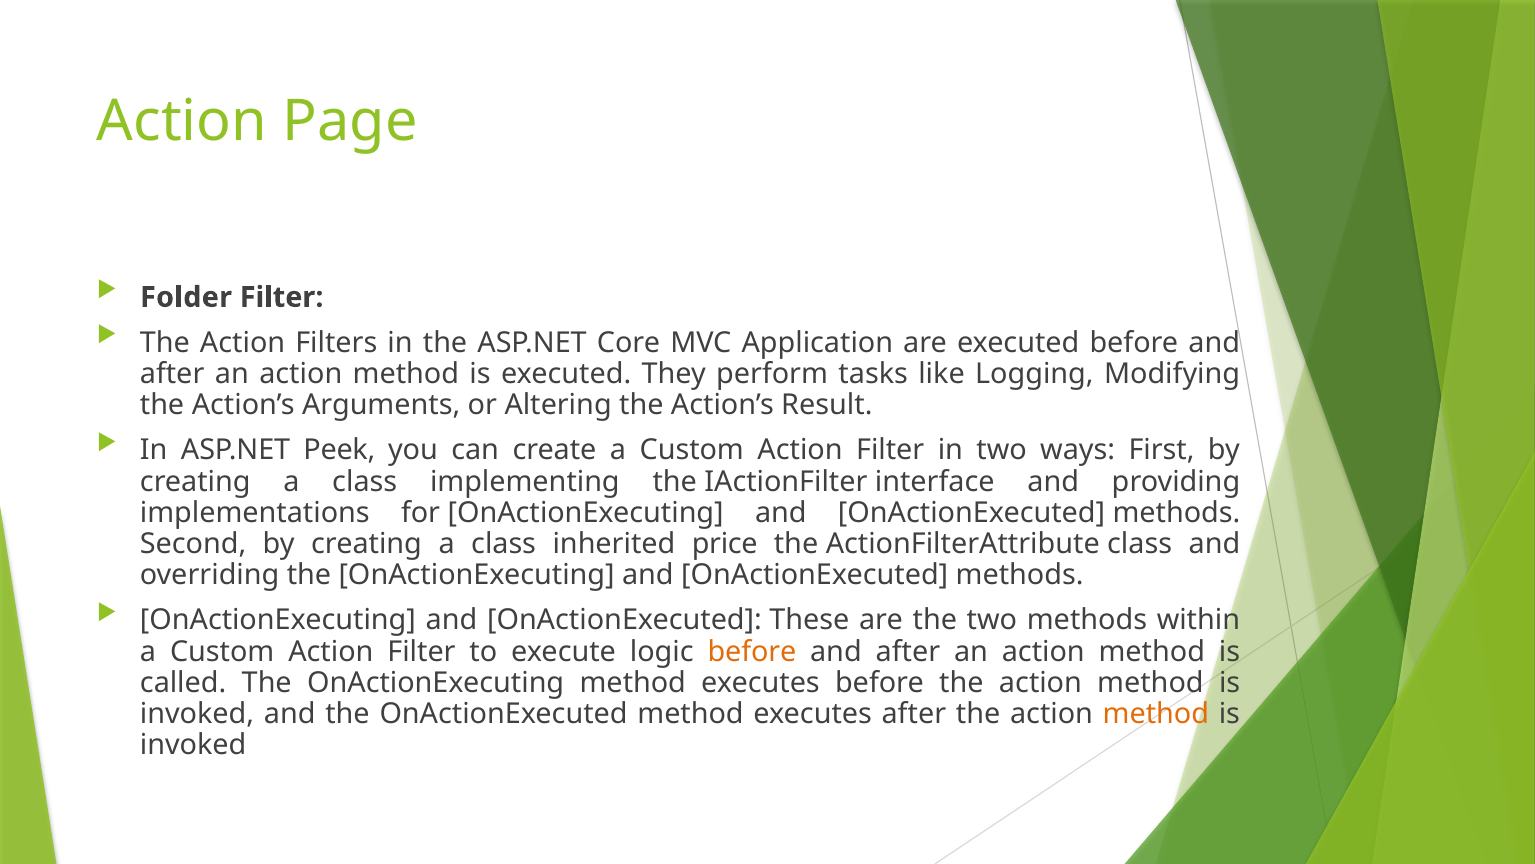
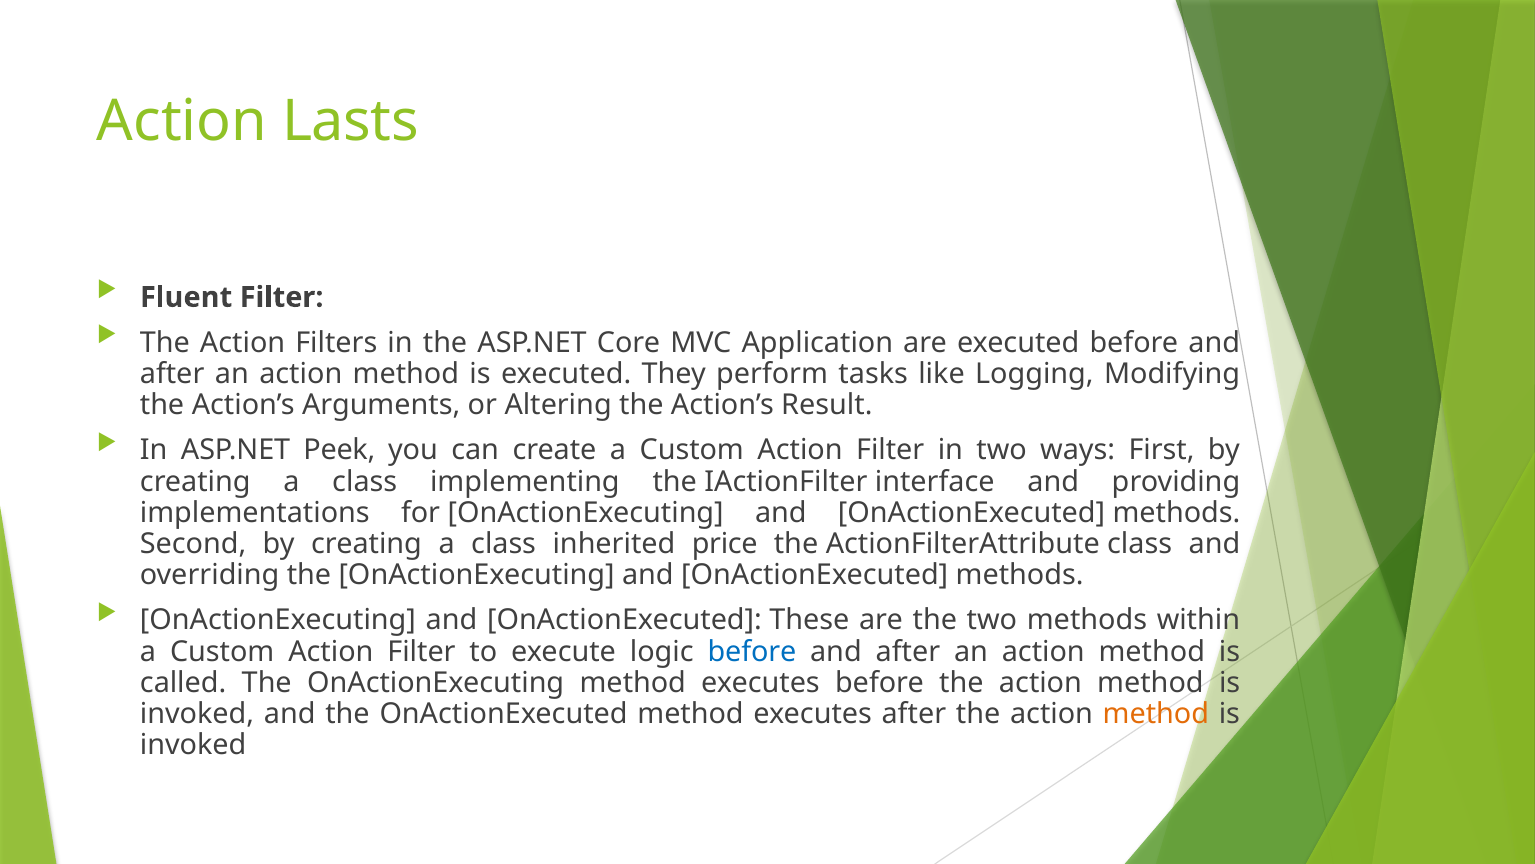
Page: Page -> Lasts (351, 121)
Folder: Folder -> Fluent (186, 297)
before colour: orange -> blue (752, 651)
